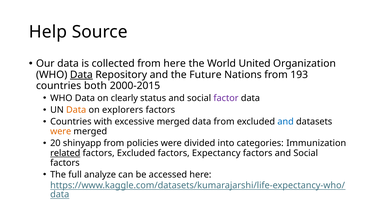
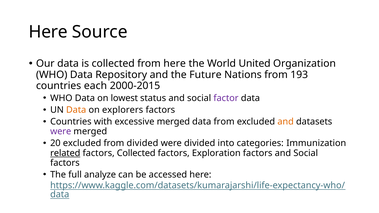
Help: Help -> Here (48, 32)
Data underline: present -> none (81, 75)
both: both -> each (95, 86)
clearly: clearly -> lowest (124, 98)
and colour: blue -> orange (286, 122)
were colour: orange -> purple (61, 132)
20 shinyapp: shinyapp -> excluded (82, 143)
from policies: policies -> divided (142, 143)
factors Excluded: Excluded -> Collected (136, 153)
Expectancy: Expectancy -> Exploration (216, 153)
